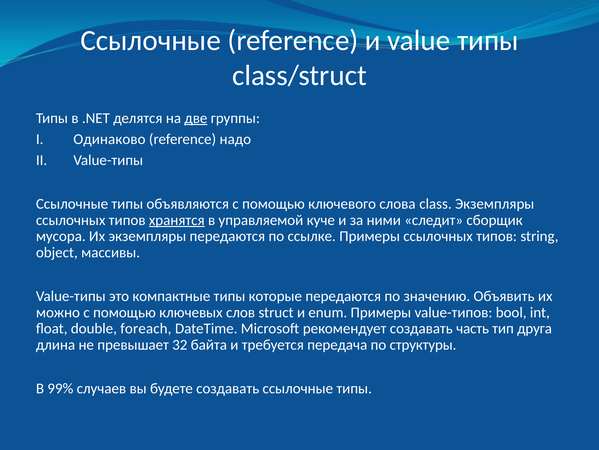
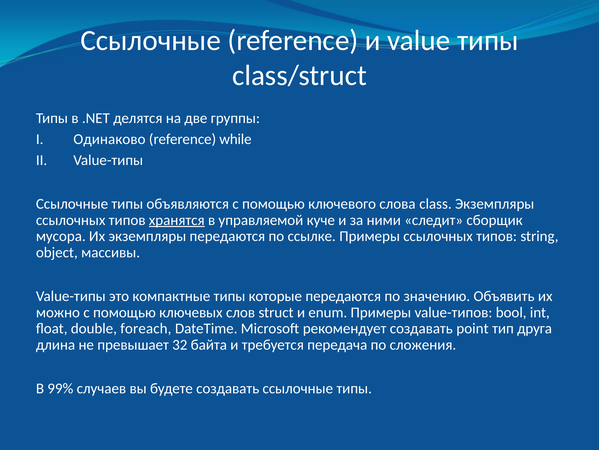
две underline: present -> none (196, 118)
надо: надо -> while (235, 139)
часть: часть -> point (472, 328)
структуры: структуры -> сложения (423, 344)
